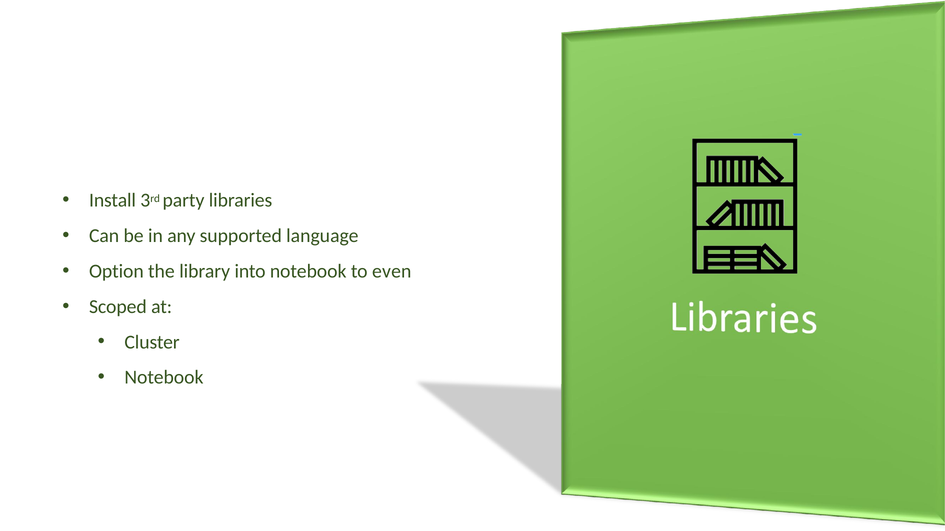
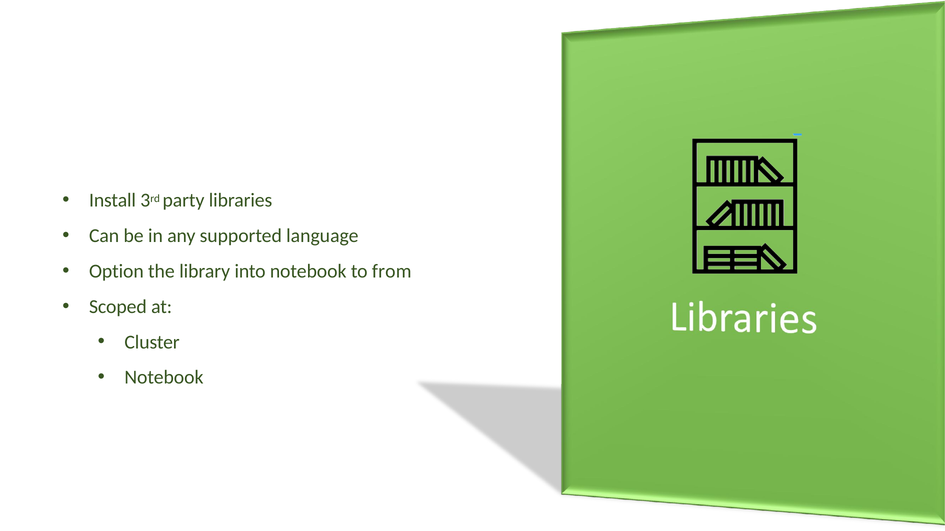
even: even -> from (392, 272)
